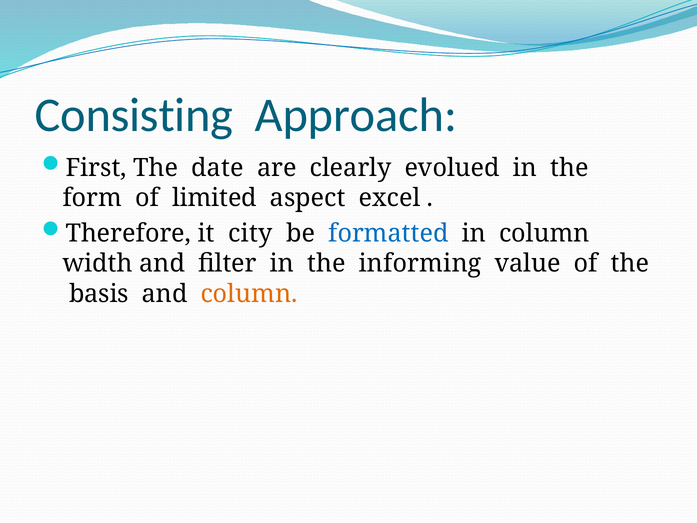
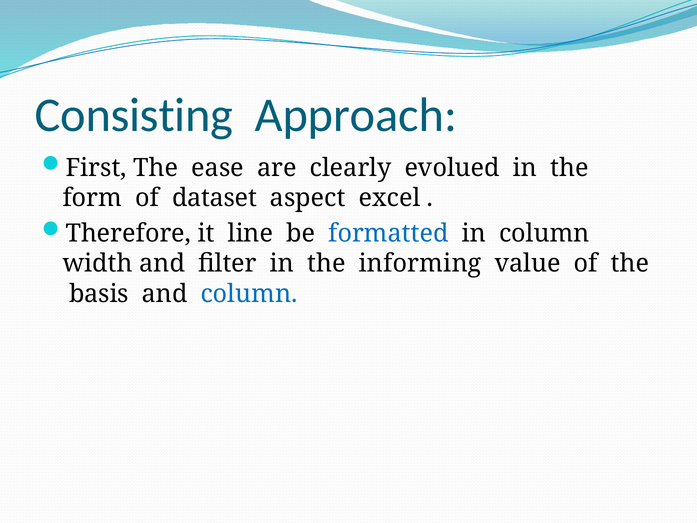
date: date -> ease (218, 168)
limited: limited -> dataset (215, 198)
city: city -> line (250, 233)
column colour: orange -> blue (249, 294)
